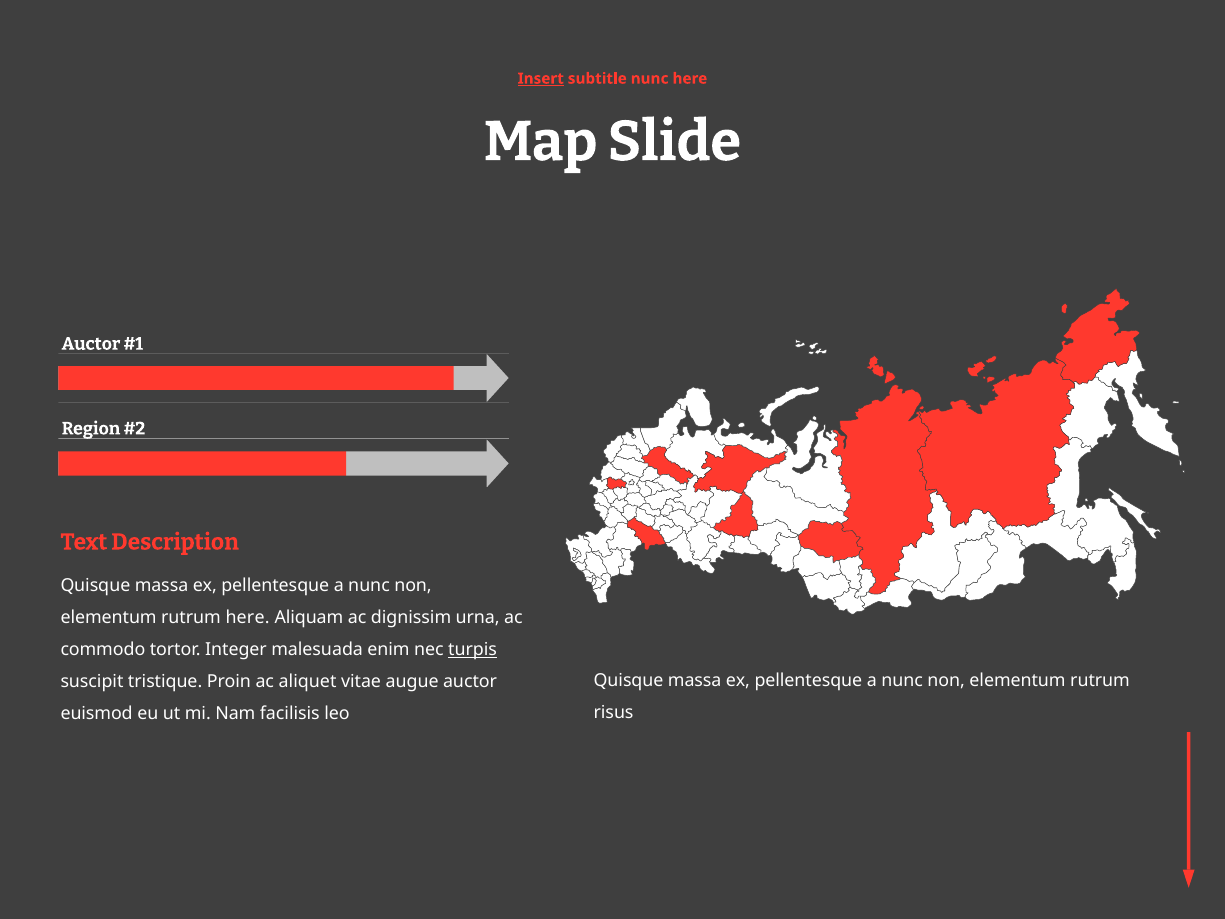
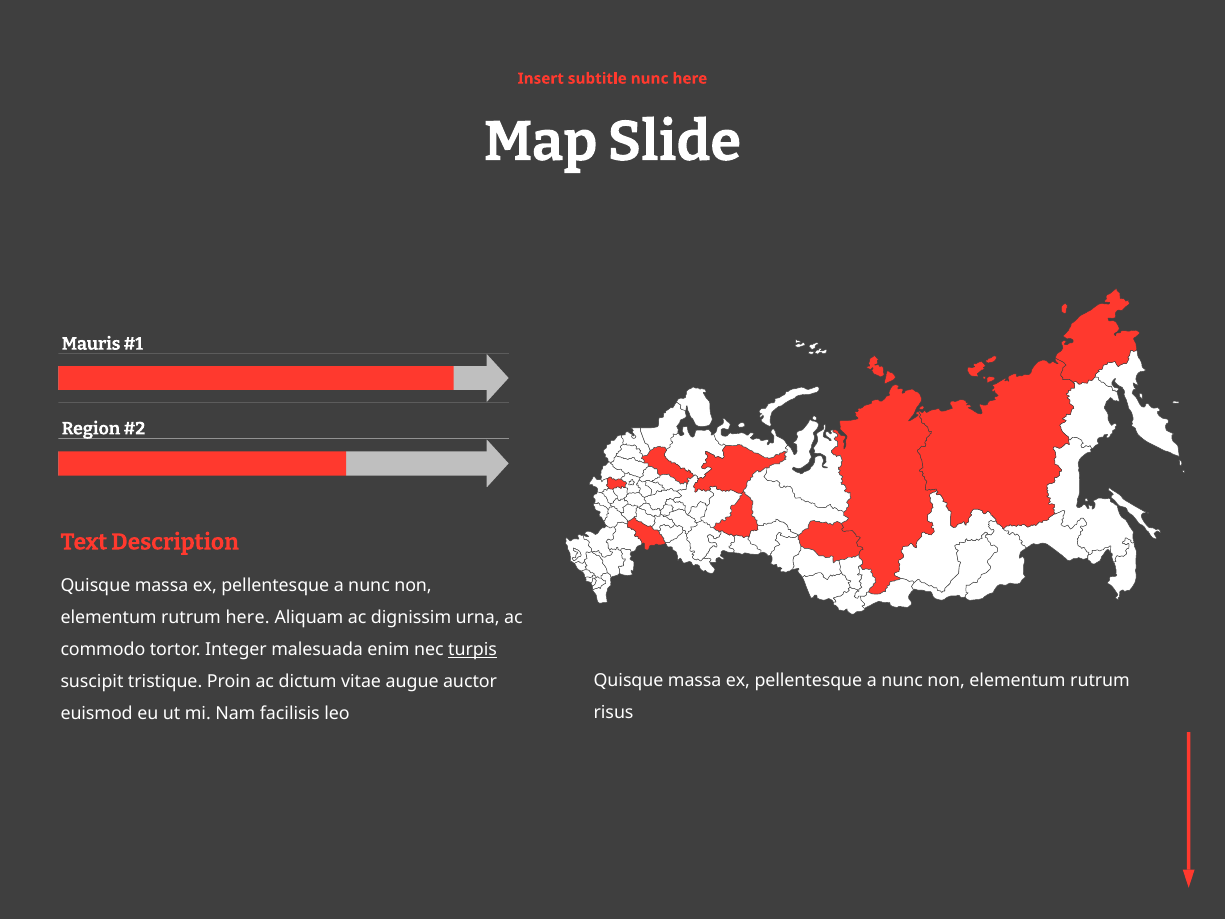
Insert underline: present -> none (541, 79)
Auctor: Auctor -> Mauris (91, 344)
aliquet: aliquet -> dictum (308, 682)
